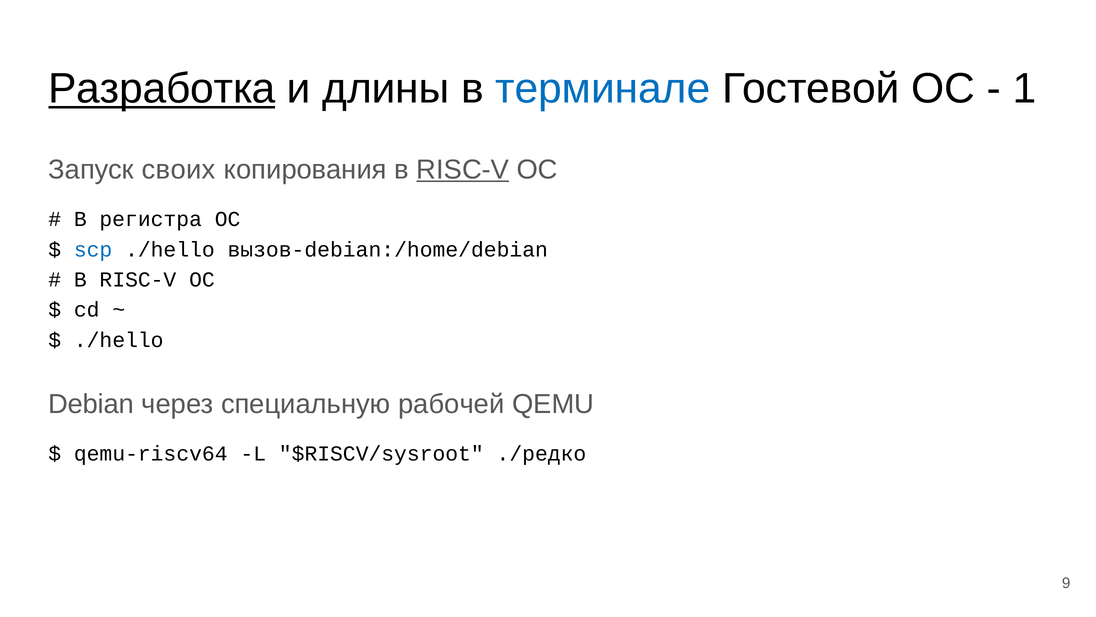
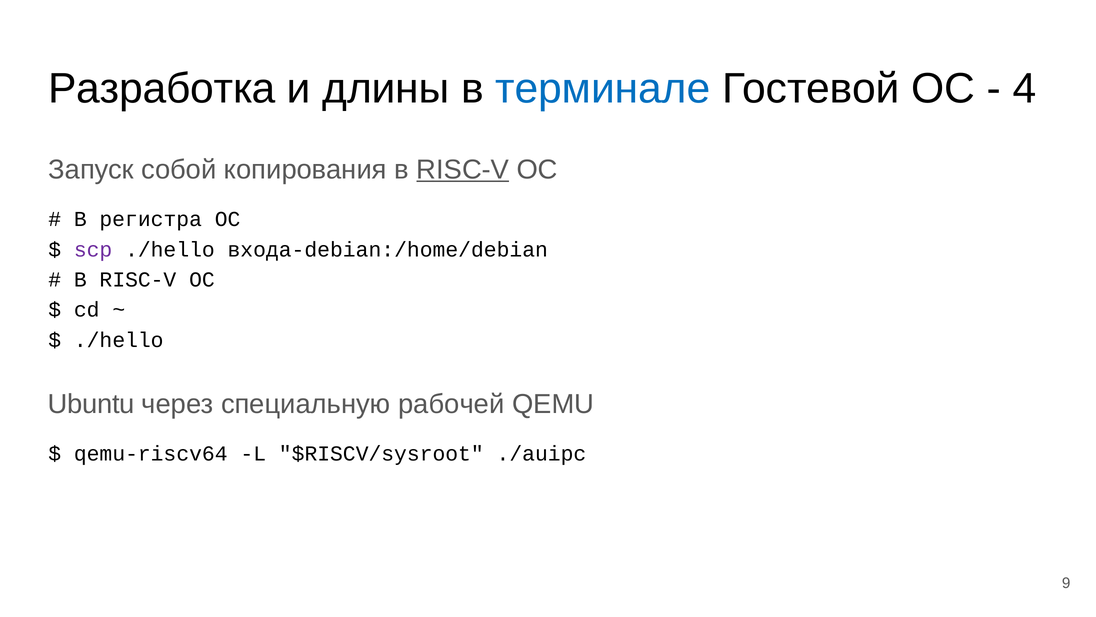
Разработка underline: present -> none (162, 89)
1: 1 -> 4 (1025, 89)
своих: своих -> собой (179, 169)
scp colour: blue -> purple (93, 249)
вызов-debian:/home/debian: вызов-debian:/home/debian -> входа-debian:/home/debian (388, 249)
Debian: Debian -> Ubuntu (91, 404)
./редко: ./редко -> ./auipc (541, 454)
